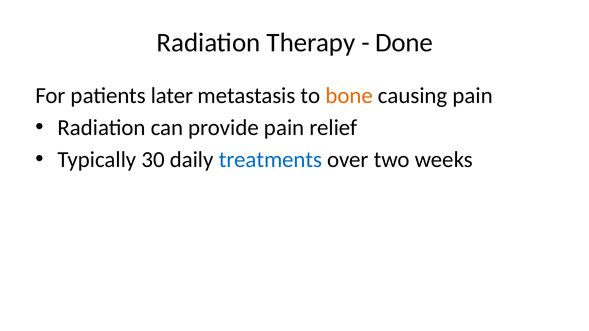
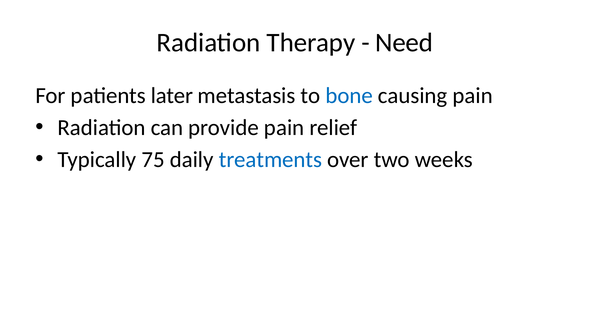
Done: Done -> Need (404, 43)
bone colour: orange -> blue (349, 96)
30: 30 -> 75 (153, 160)
